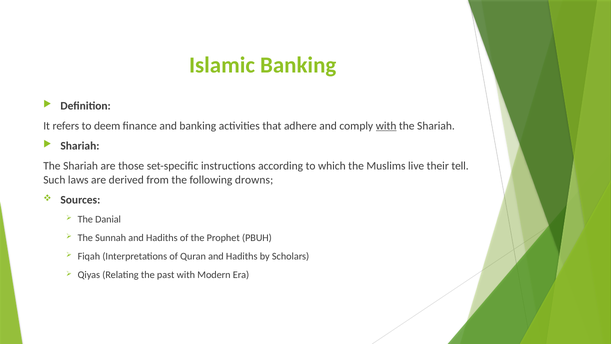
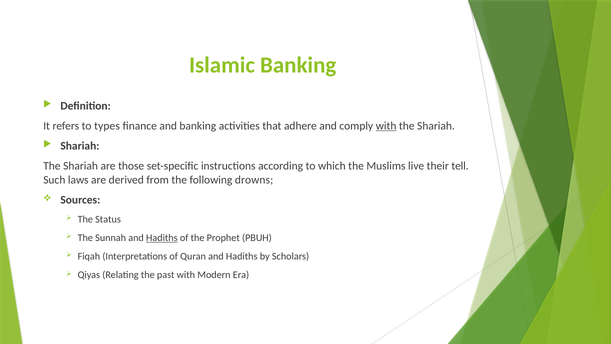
deem: deem -> types (107, 126)
Danial: Danial -> Status (108, 219)
Hadiths underline: none -> present (162, 238)
